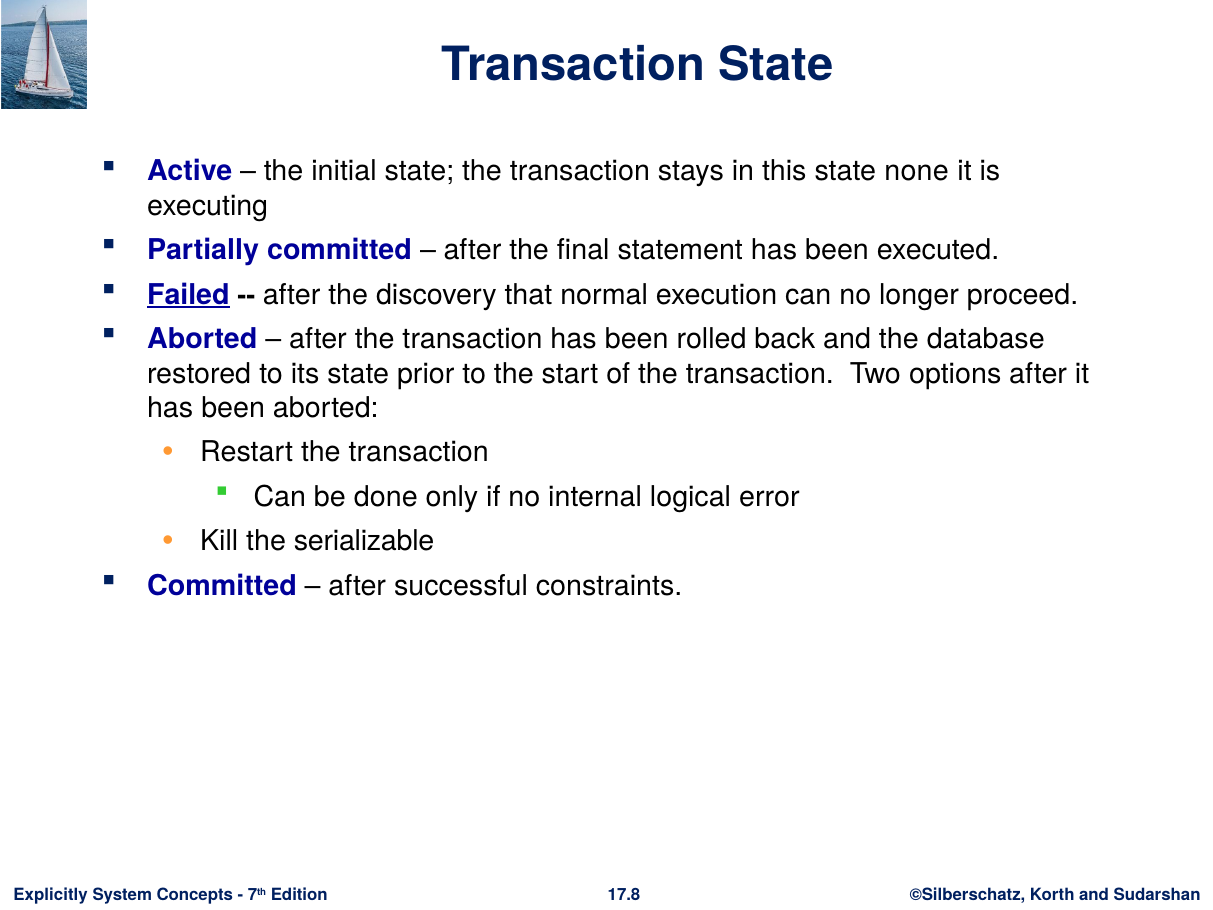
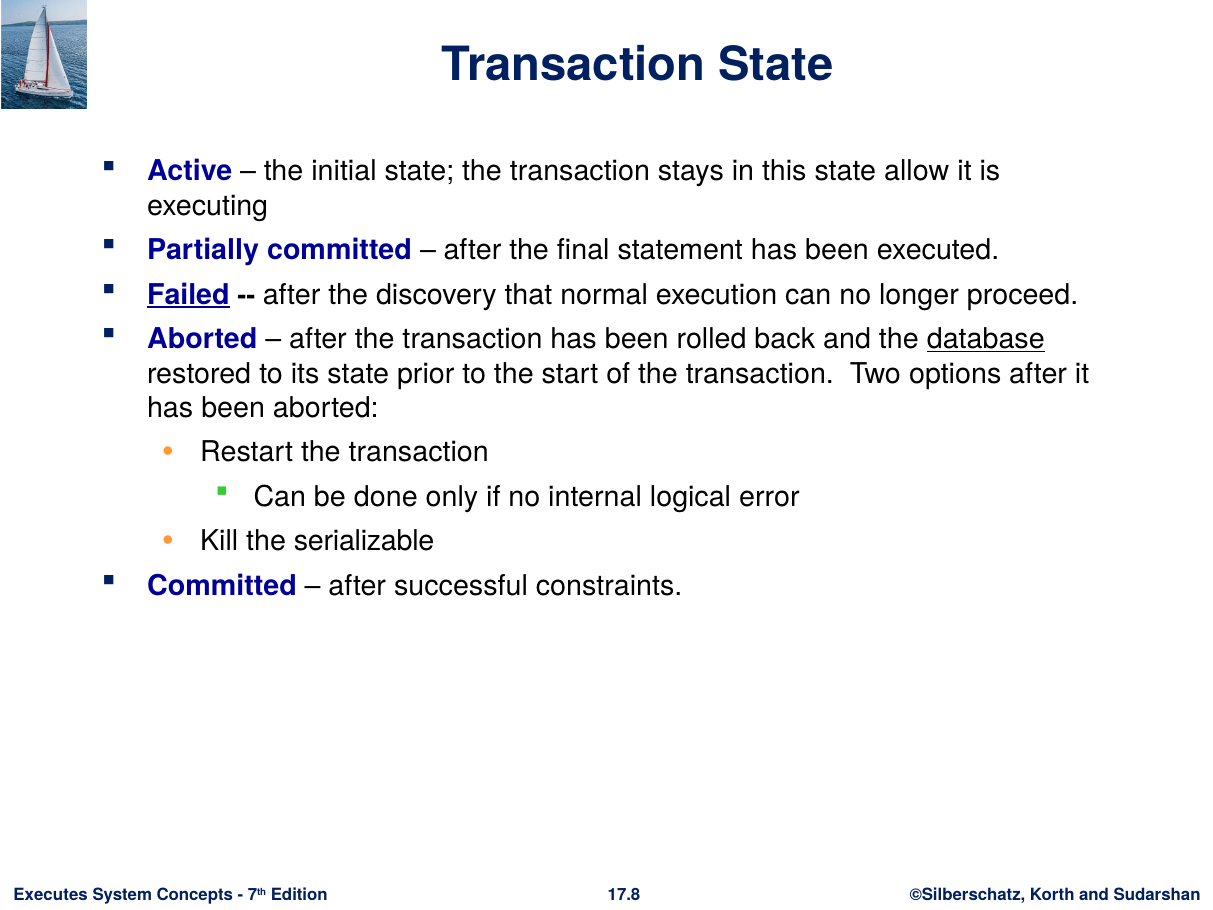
none: none -> allow (917, 171)
database underline: none -> present (986, 339)
Explicitly: Explicitly -> Executes (51, 895)
